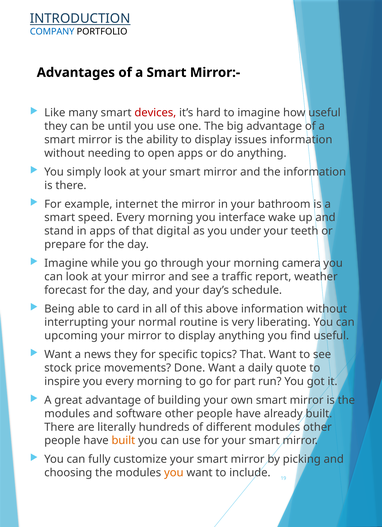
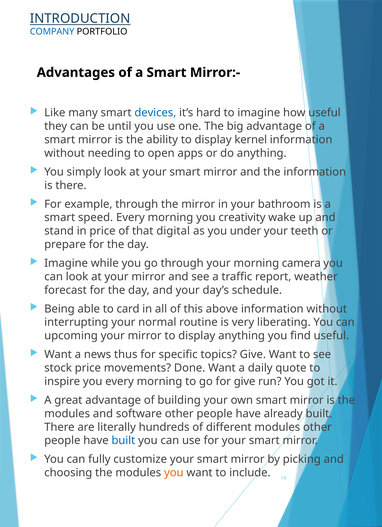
devices colour: red -> blue (155, 113)
issues: issues -> kernel (251, 140)
example internet: internet -> through (137, 204)
interface: interface -> creativity (242, 218)
in apps: apps -> price (103, 231)
news they: they -> thus (126, 355)
topics That: That -> Give (253, 355)
for part: part -> give (245, 382)
built colour: orange -> blue (123, 441)
